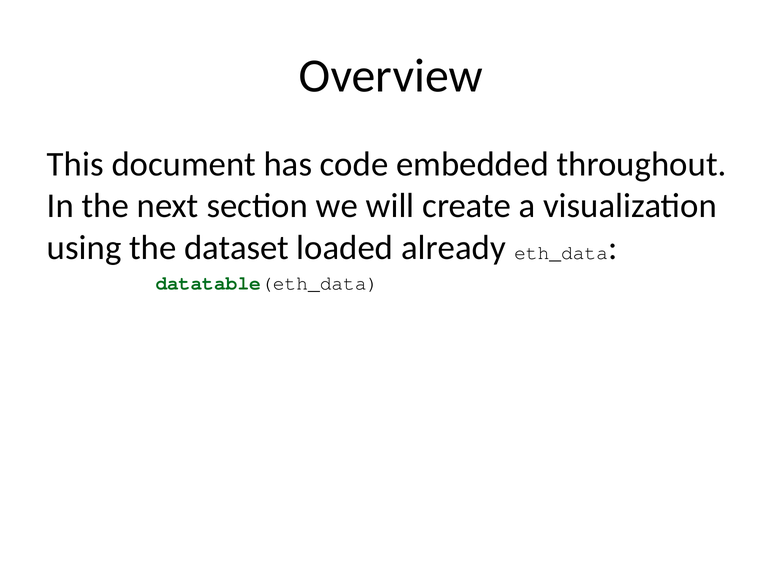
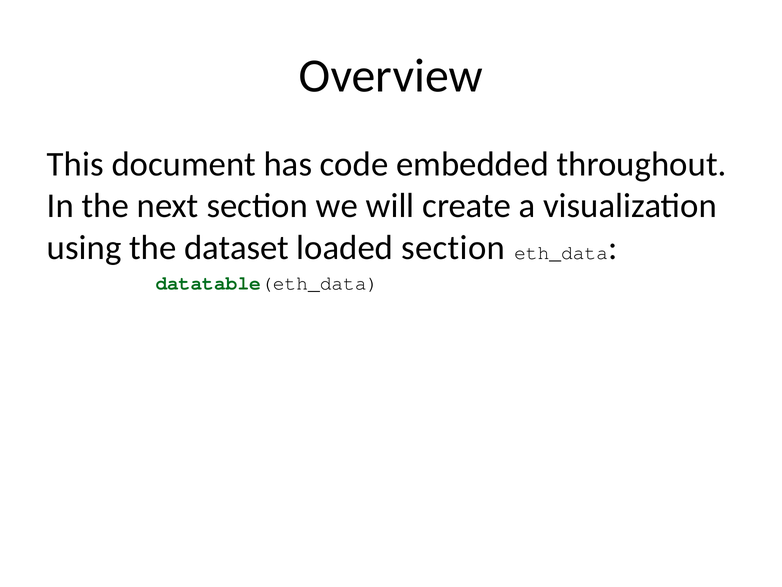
loaded already: already -> section (453, 247)
